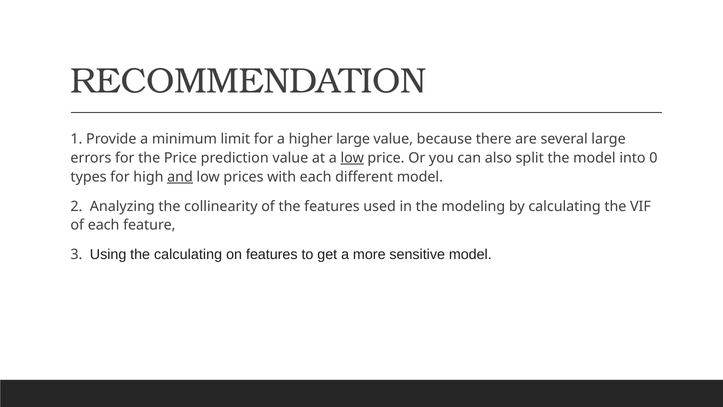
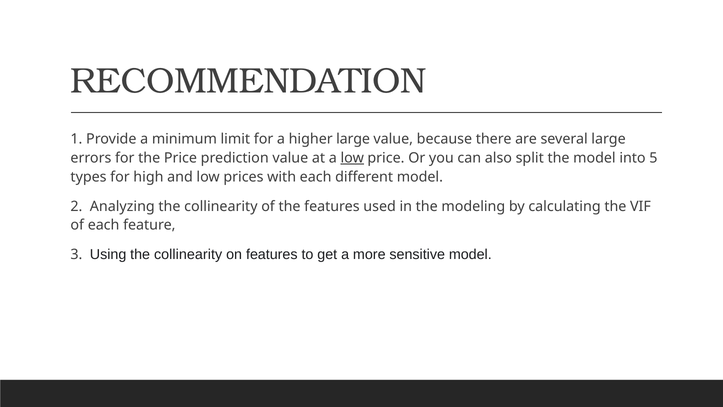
0: 0 -> 5 (653, 158)
and underline: present -> none (180, 177)
Using the calculating: calculating -> collinearity (188, 254)
